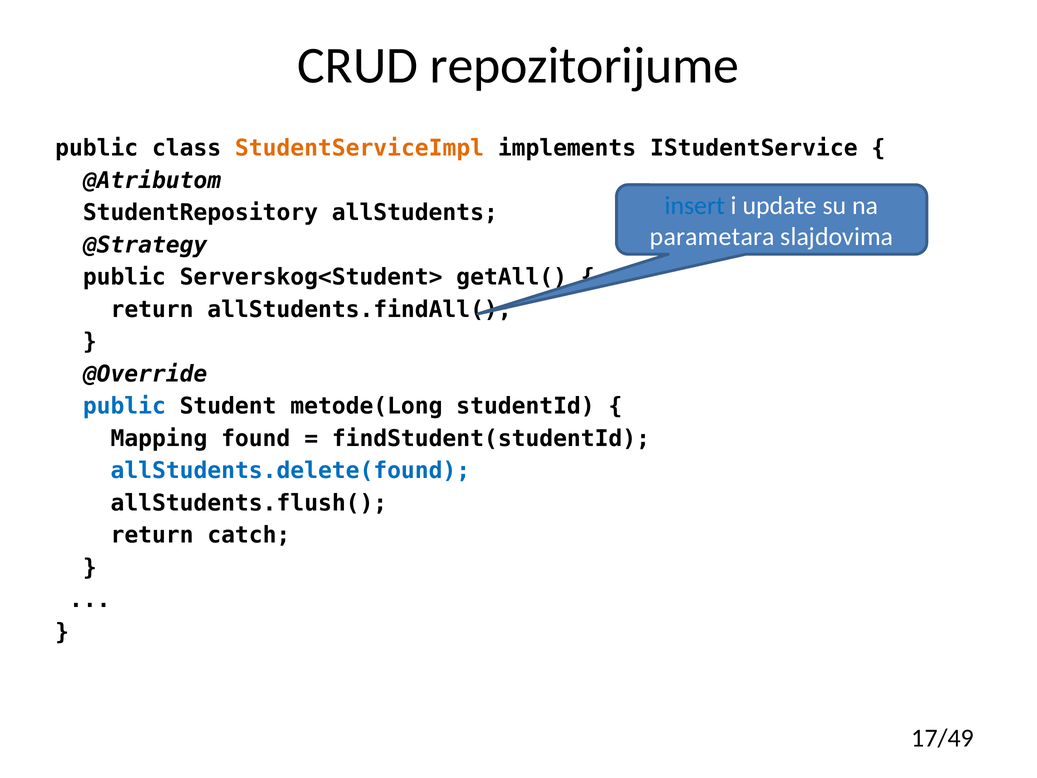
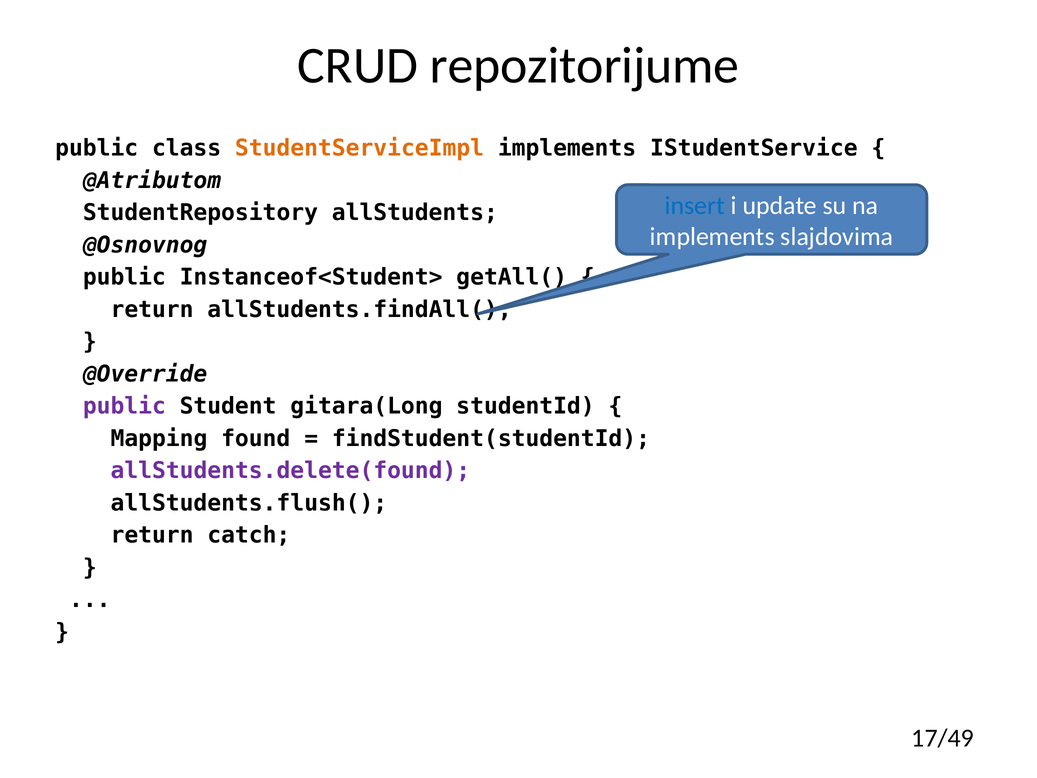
parametara: parametara -> implements (712, 237)
@Strategy: @Strategy -> @Osnovnog (145, 245)
Serverskog<Student>: Serverskog<Student> -> Instanceof<Student> (311, 277)
public colour: blue -> purple (124, 406)
metode(Long: metode(Long -> gitara(Long (366, 406)
allStudents.delete(found colour: blue -> purple (290, 471)
